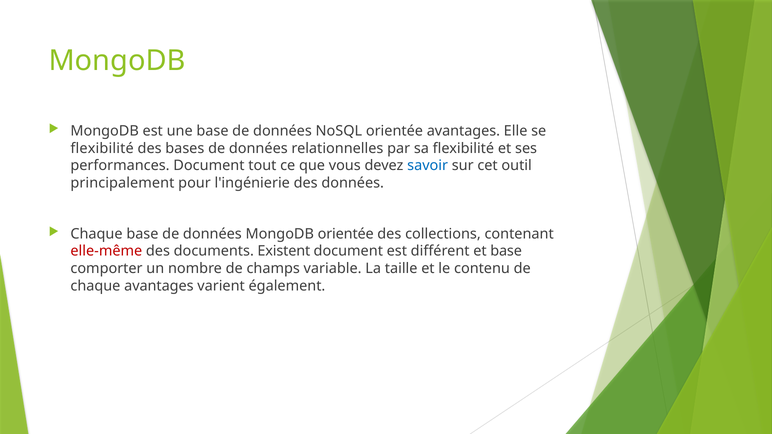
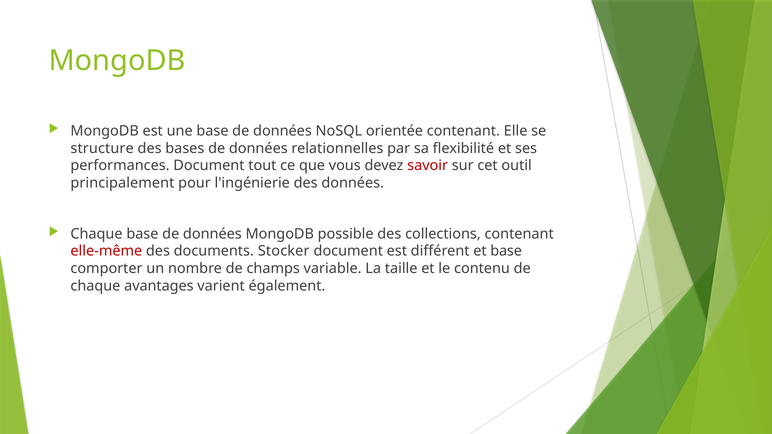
orientée avantages: avantages -> contenant (463, 131)
flexibilité: flexibilité -> structure (102, 148)
savoir colour: blue -> red (428, 166)
MongoDB orientée: orientée -> possible (346, 234)
Existent: Existent -> Stocker (284, 251)
